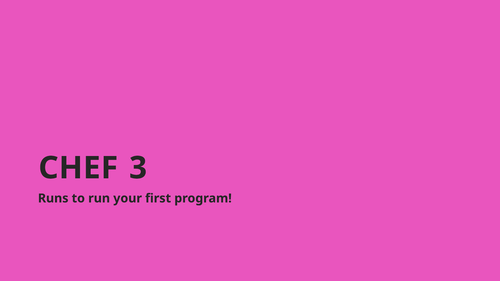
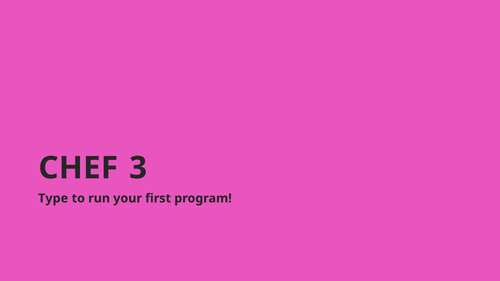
Runs: Runs -> Type (53, 198)
